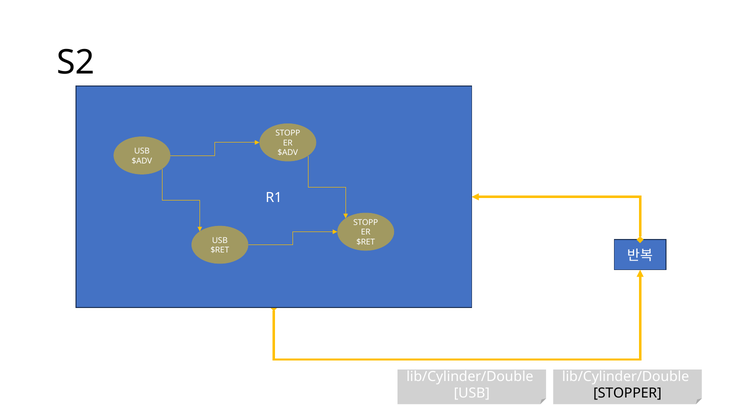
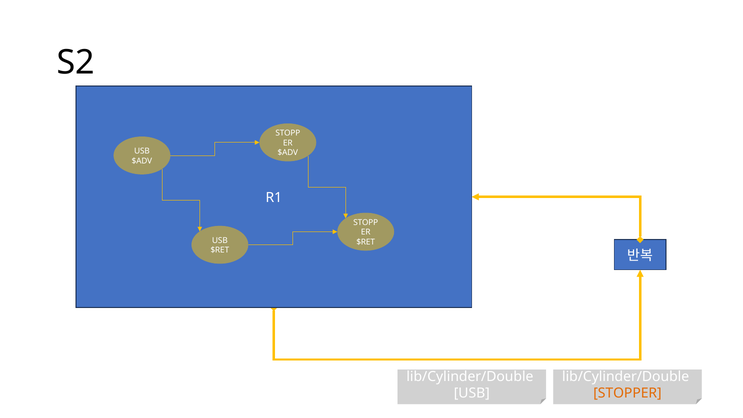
STOPPER colour: black -> orange (627, 393)
